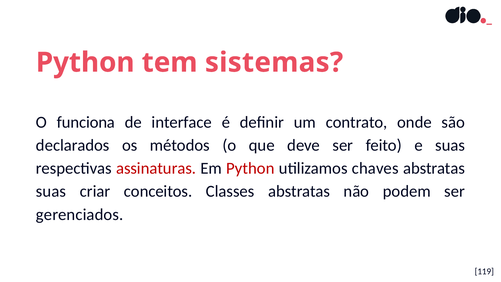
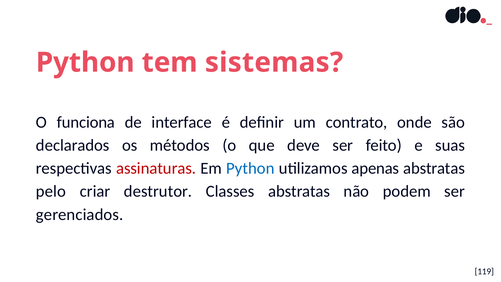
Python colour: red -> blue (250, 168)
chaves: chaves -> apenas (375, 168)
suas: suas -> pelo (51, 191)
conceitos: conceitos -> destrutor (158, 191)
